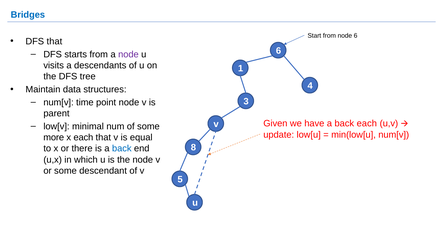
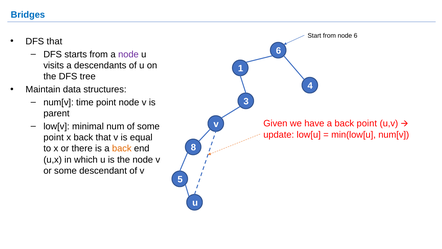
back each: each -> point (367, 123)
more: more -> point (54, 137)
x each: each -> back (83, 137)
back colour: blue -> orange (122, 148)
